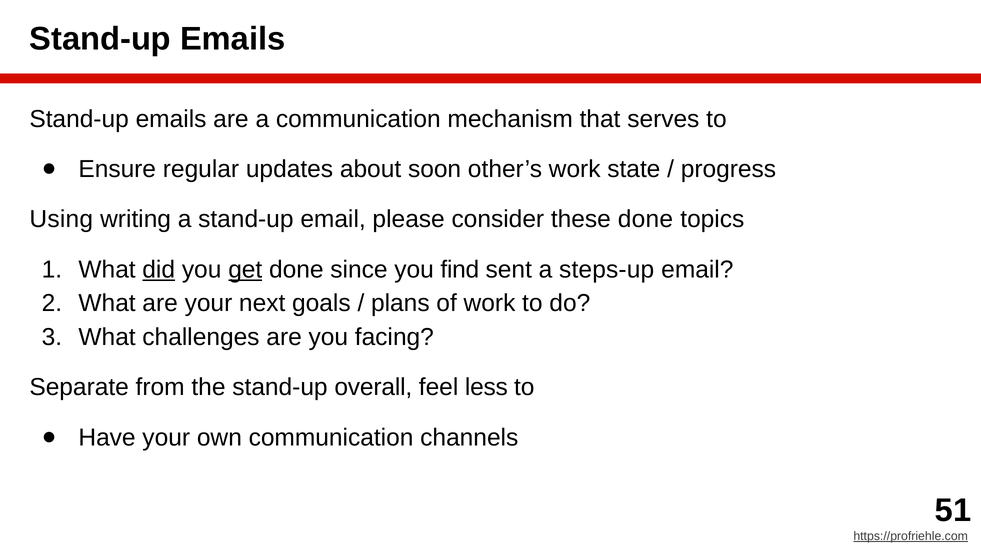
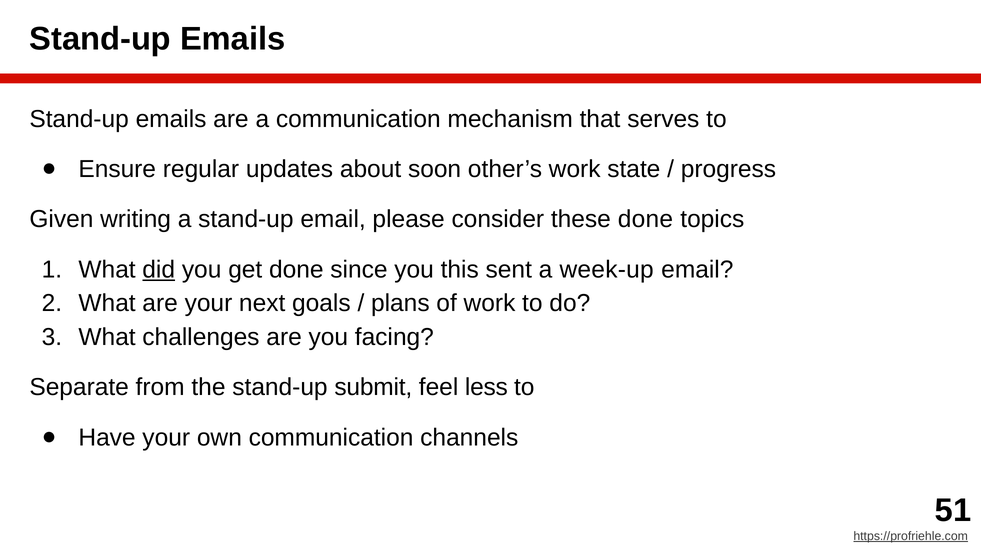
Using: Using -> Given (61, 219)
get underline: present -> none (245, 269)
find: find -> this (460, 269)
steps-up: steps-up -> week-up (607, 269)
overall: overall -> submit (373, 387)
